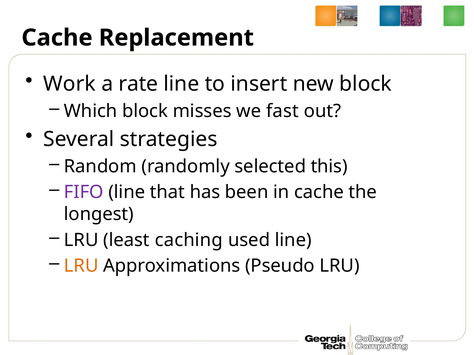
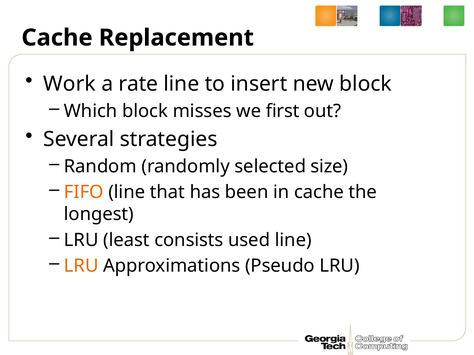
fast: fast -> first (283, 111)
this: this -> size (329, 167)
FIFO colour: purple -> orange (84, 192)
caching: caching -> consists (189, 240)
